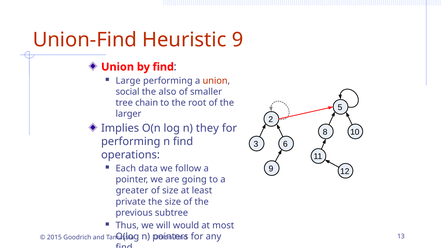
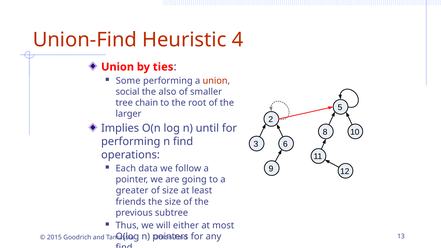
Heuristic 9: 9 -> 4 (238, 40)
by find: find -> ties (163, 67)
Large: Large -> Some (128, 81)
they: they -> until (207, 128)
private: private -> friends (131, 202)
would: would -> either (186, 226)
